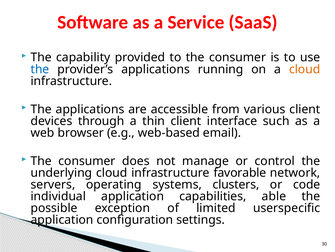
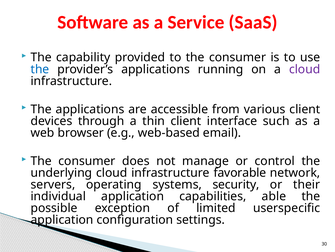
cloud colour: orange -> purple (305, 69)
clusters: clusters -> security (236, 184)
code: code -> their (307, 184)
